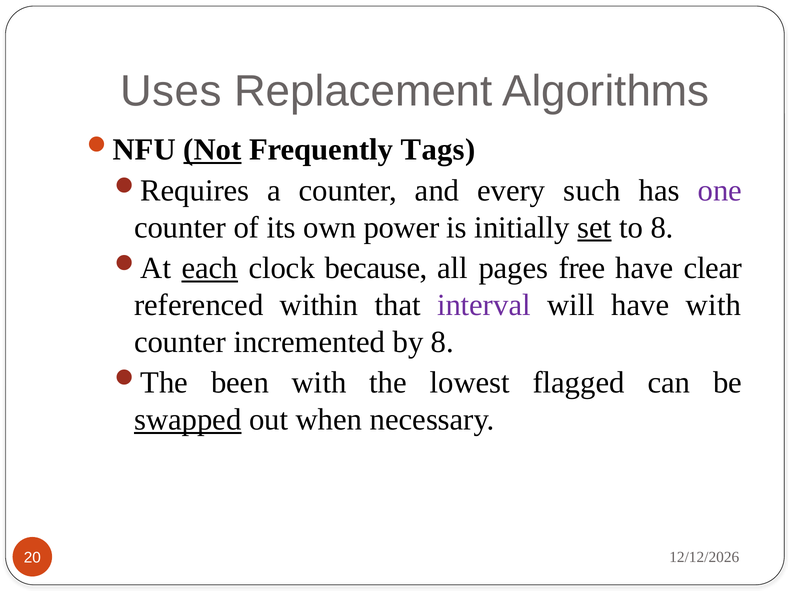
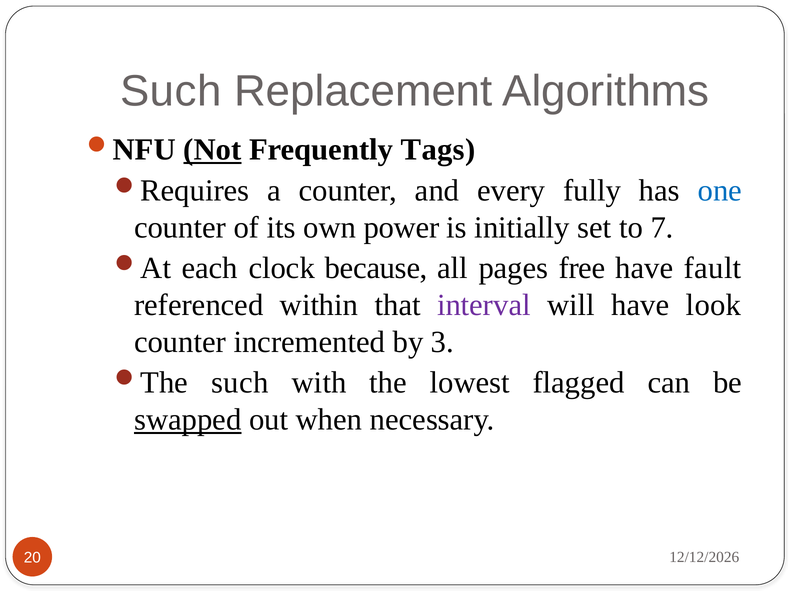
Uses: Uses -> Such (171, 91)
such: such -> fully (592, 190)
one colour: purple -> blue (720, 190)
set underline: present -> none (594, 227)
to 8: 8 -> 7 (662, 227)
each underline: present -> none (210, 268)
clear: clear -> fault (713, 268)
have with: with -> look (714, 305)
by 8: 8 -> 3 (442, 342)
been: been -> such (240, 382)
